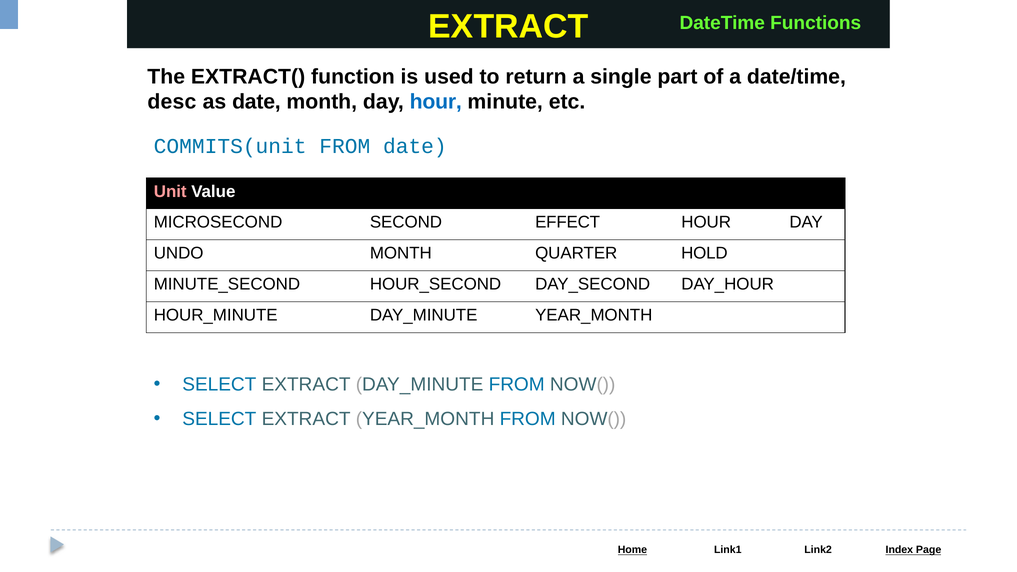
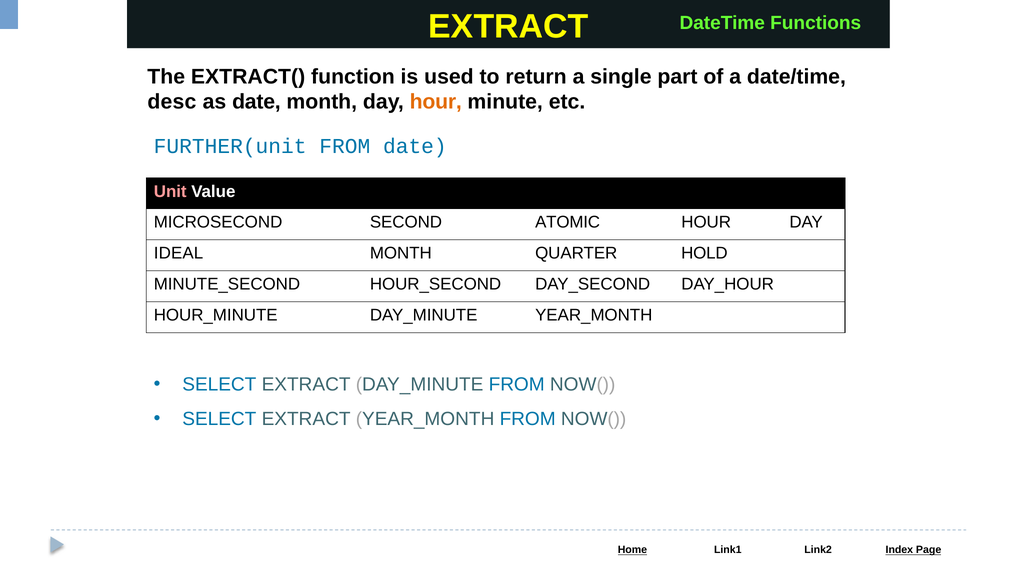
hour colour: blue -> orange (436, 102)
COMMITS(unit: COMMITS(unit -> FURTHER(unit (230, 146)
EFFECT: EFFECT -> ATOMIC (568, 222)
UNDO: UNDO -> IDEAL (179, 253)
